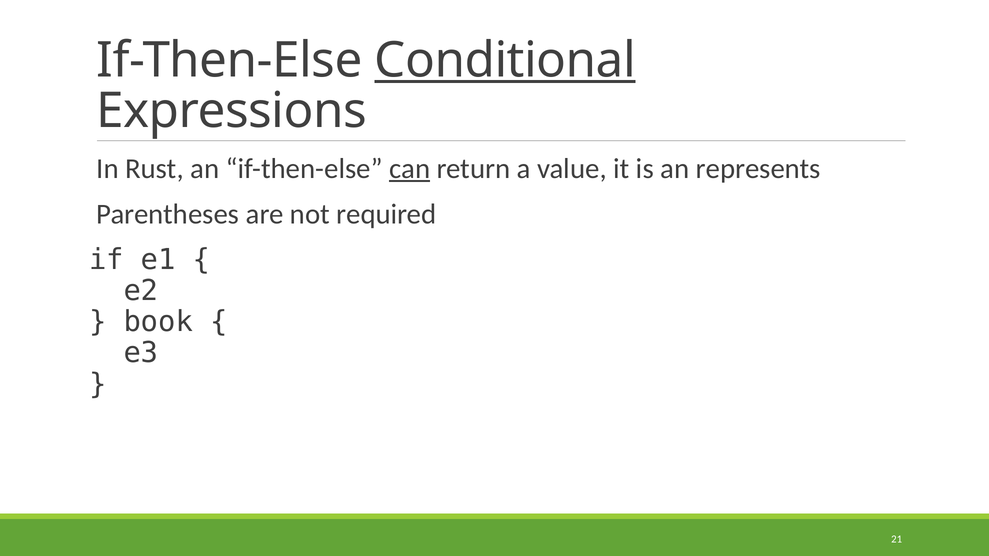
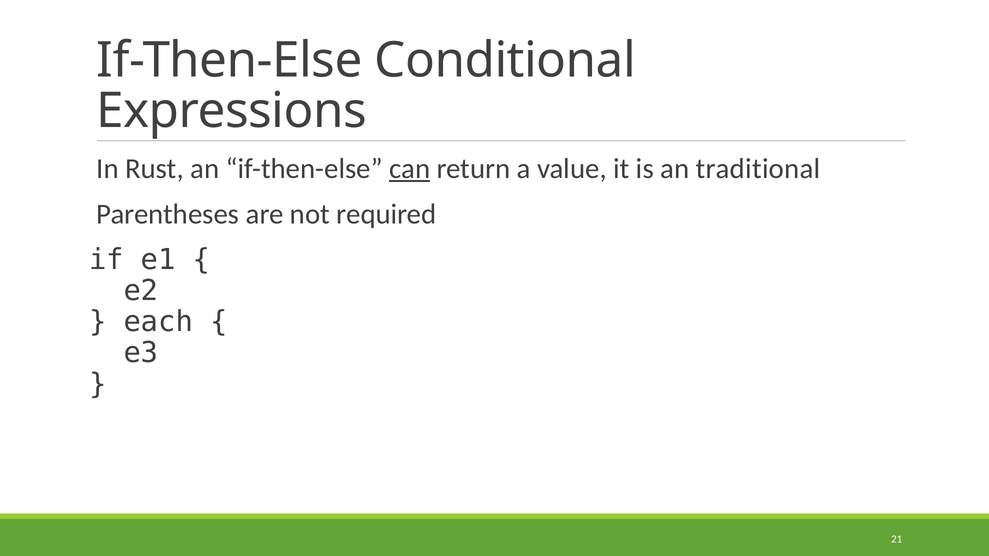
Conditional underline: present -> none (505, 60)
represents: represents -> traditional (758, 169)
book: book -> each (158, 322)
